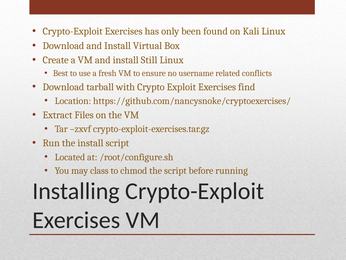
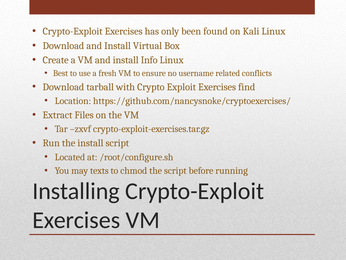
Still: Still -> Info (149, 60)
class: class -> texts (99, 170)
